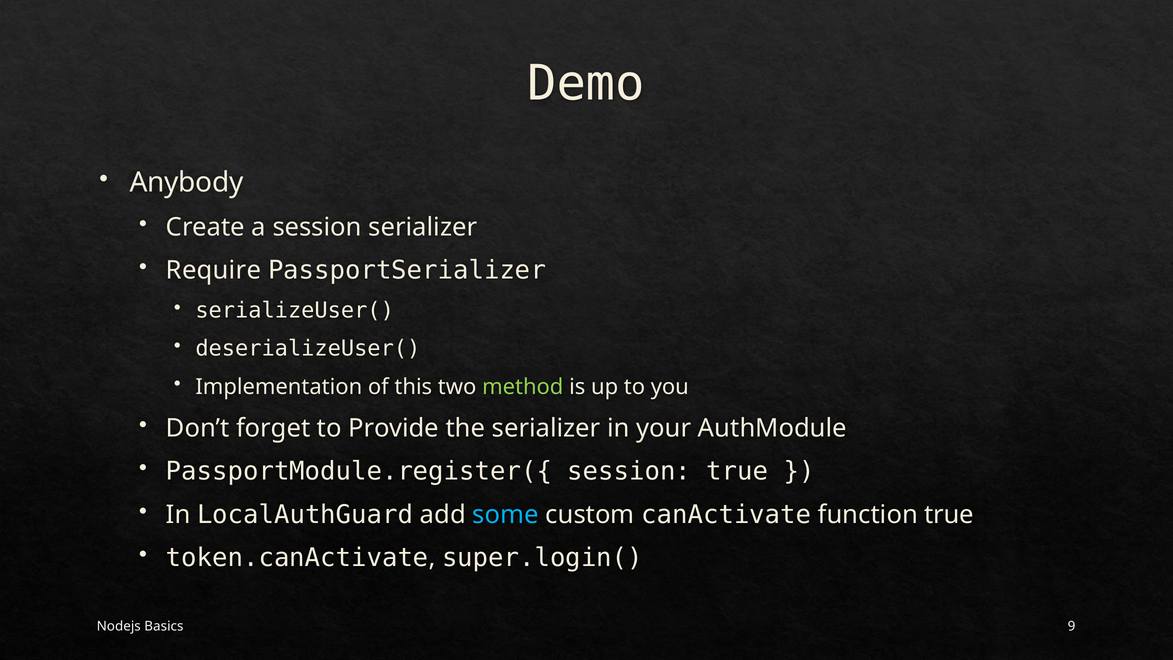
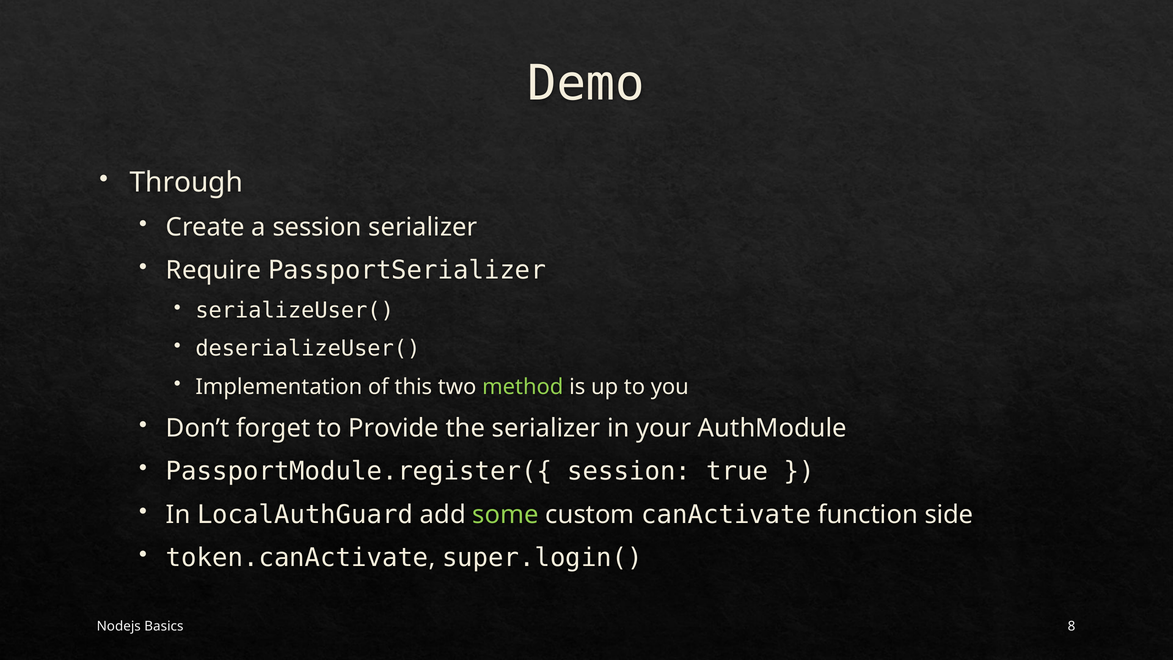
Anybody: Anybody -> Through (186, 183)
some colour: light blue -> light green (506, 515)
function true: true -> side (949, 515)
9: 9 -> 8 (1071, 626)
